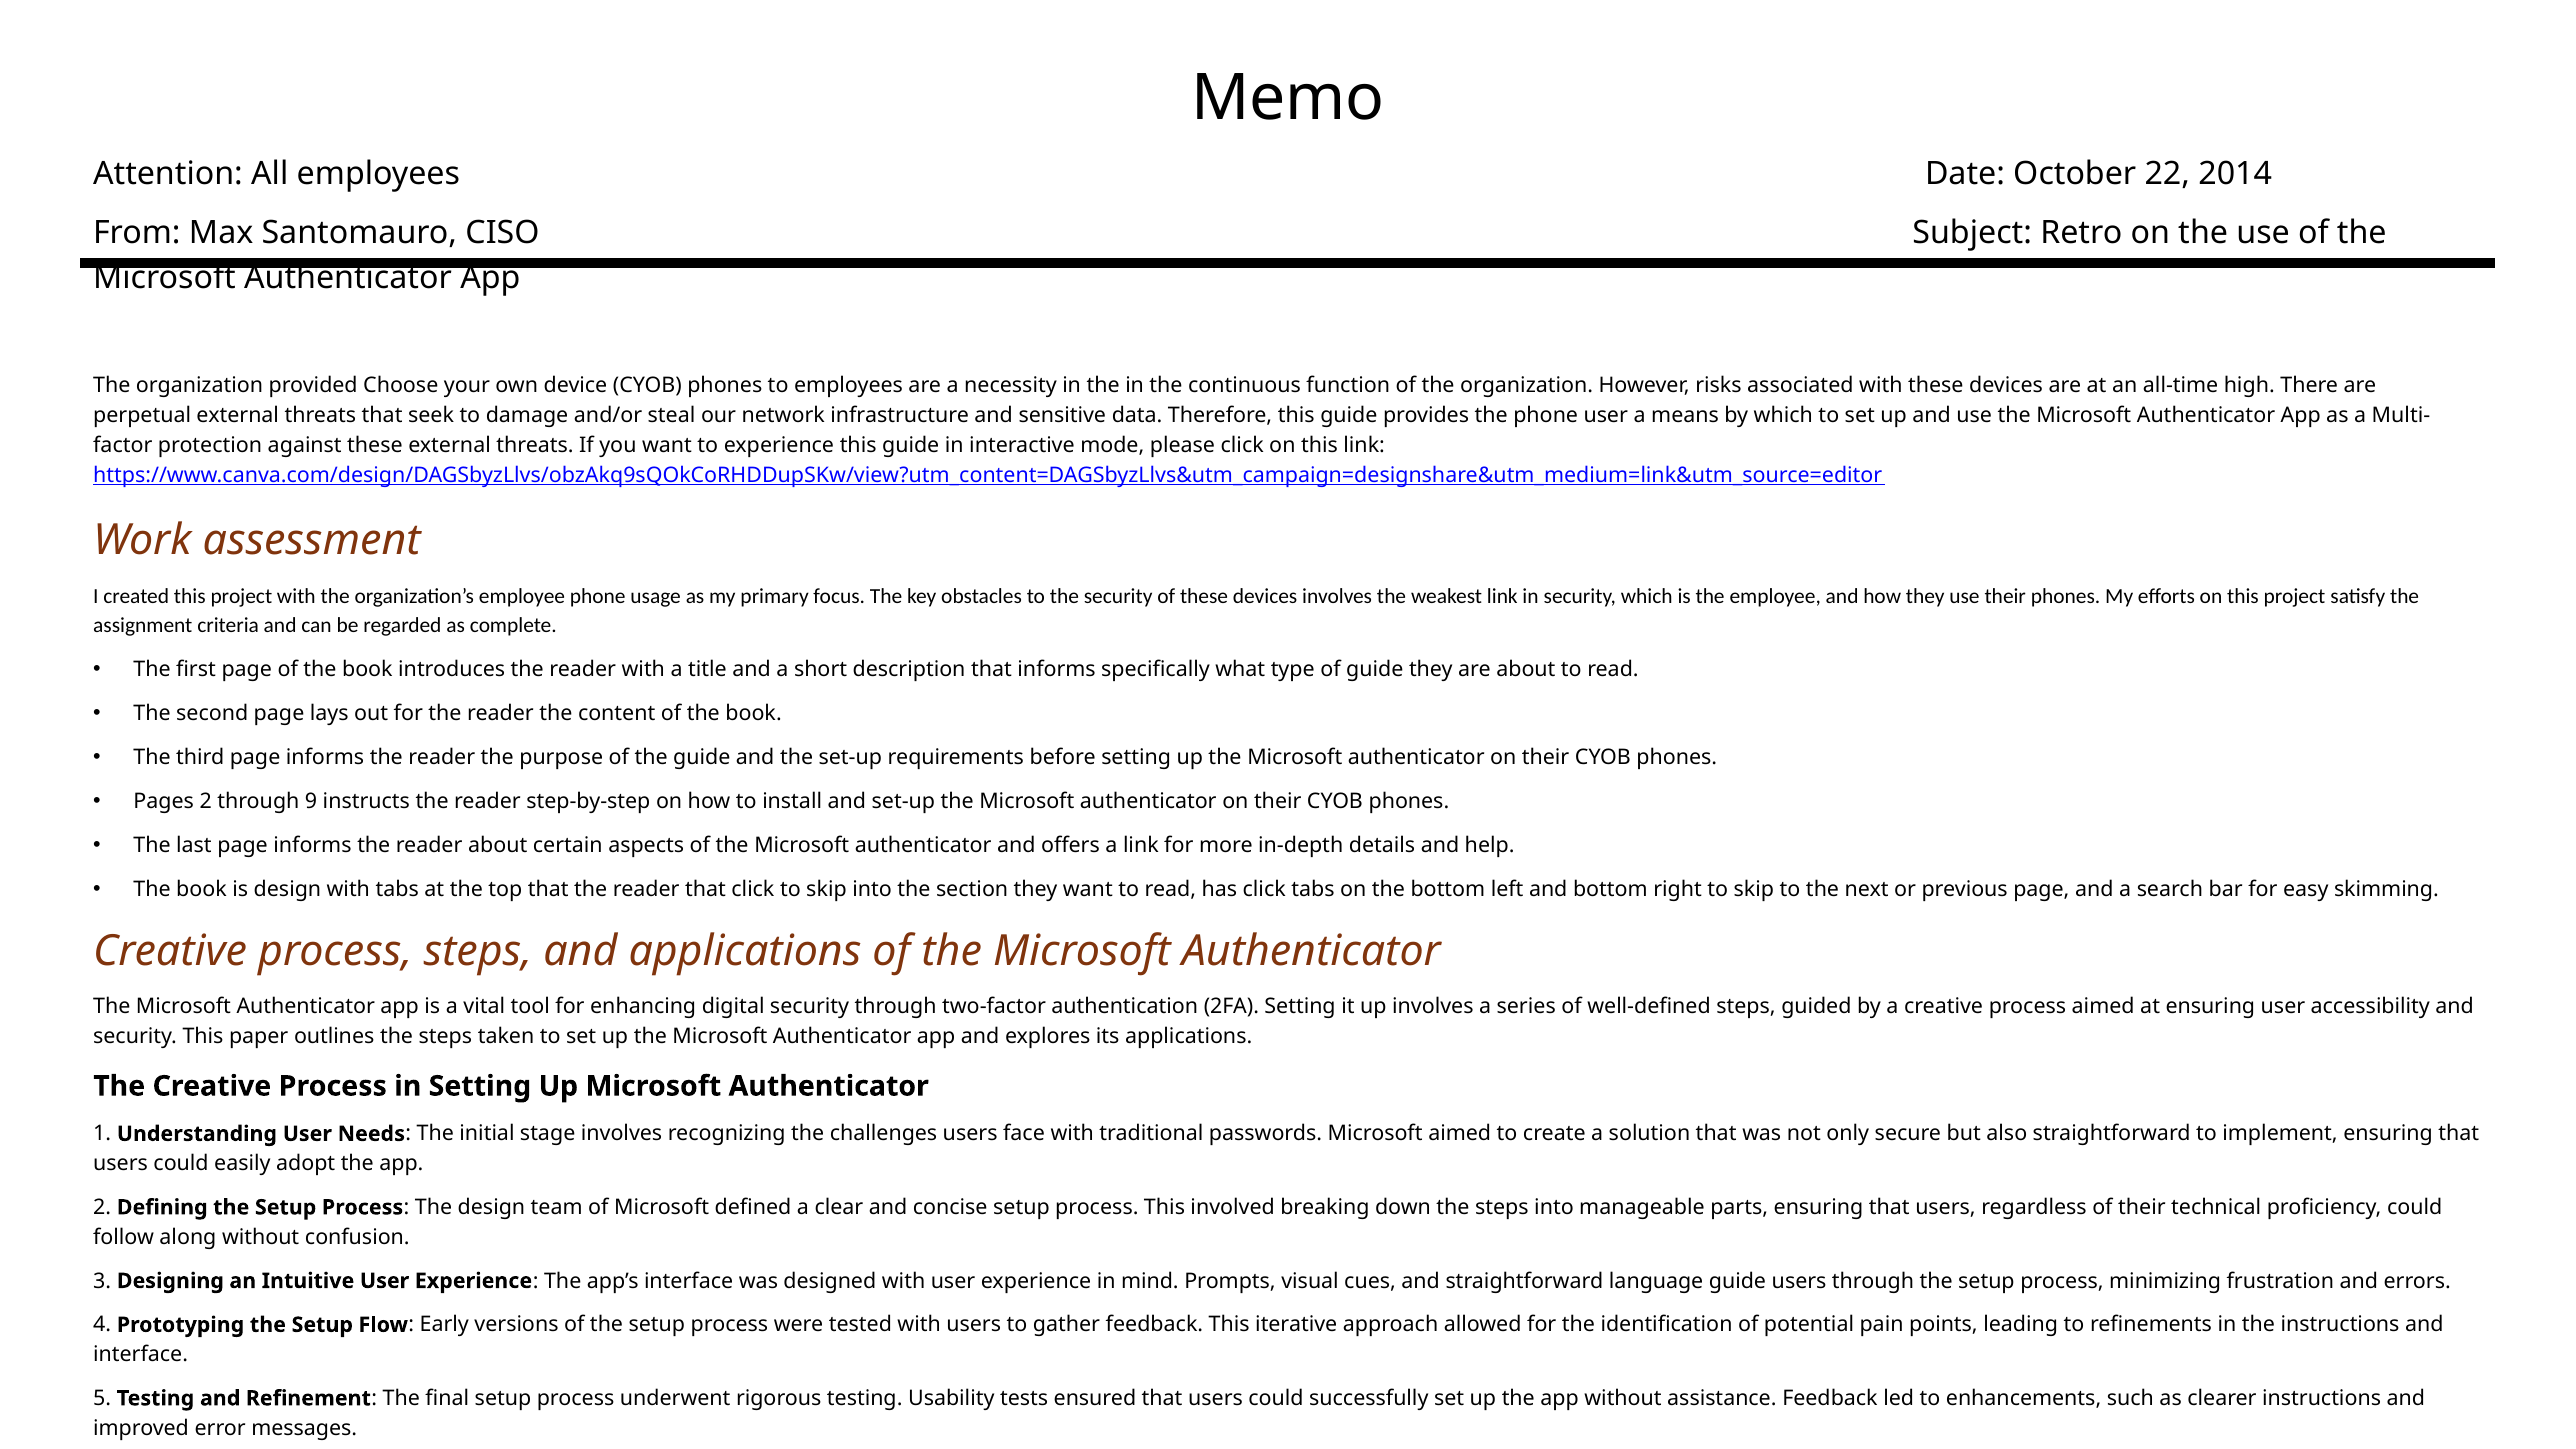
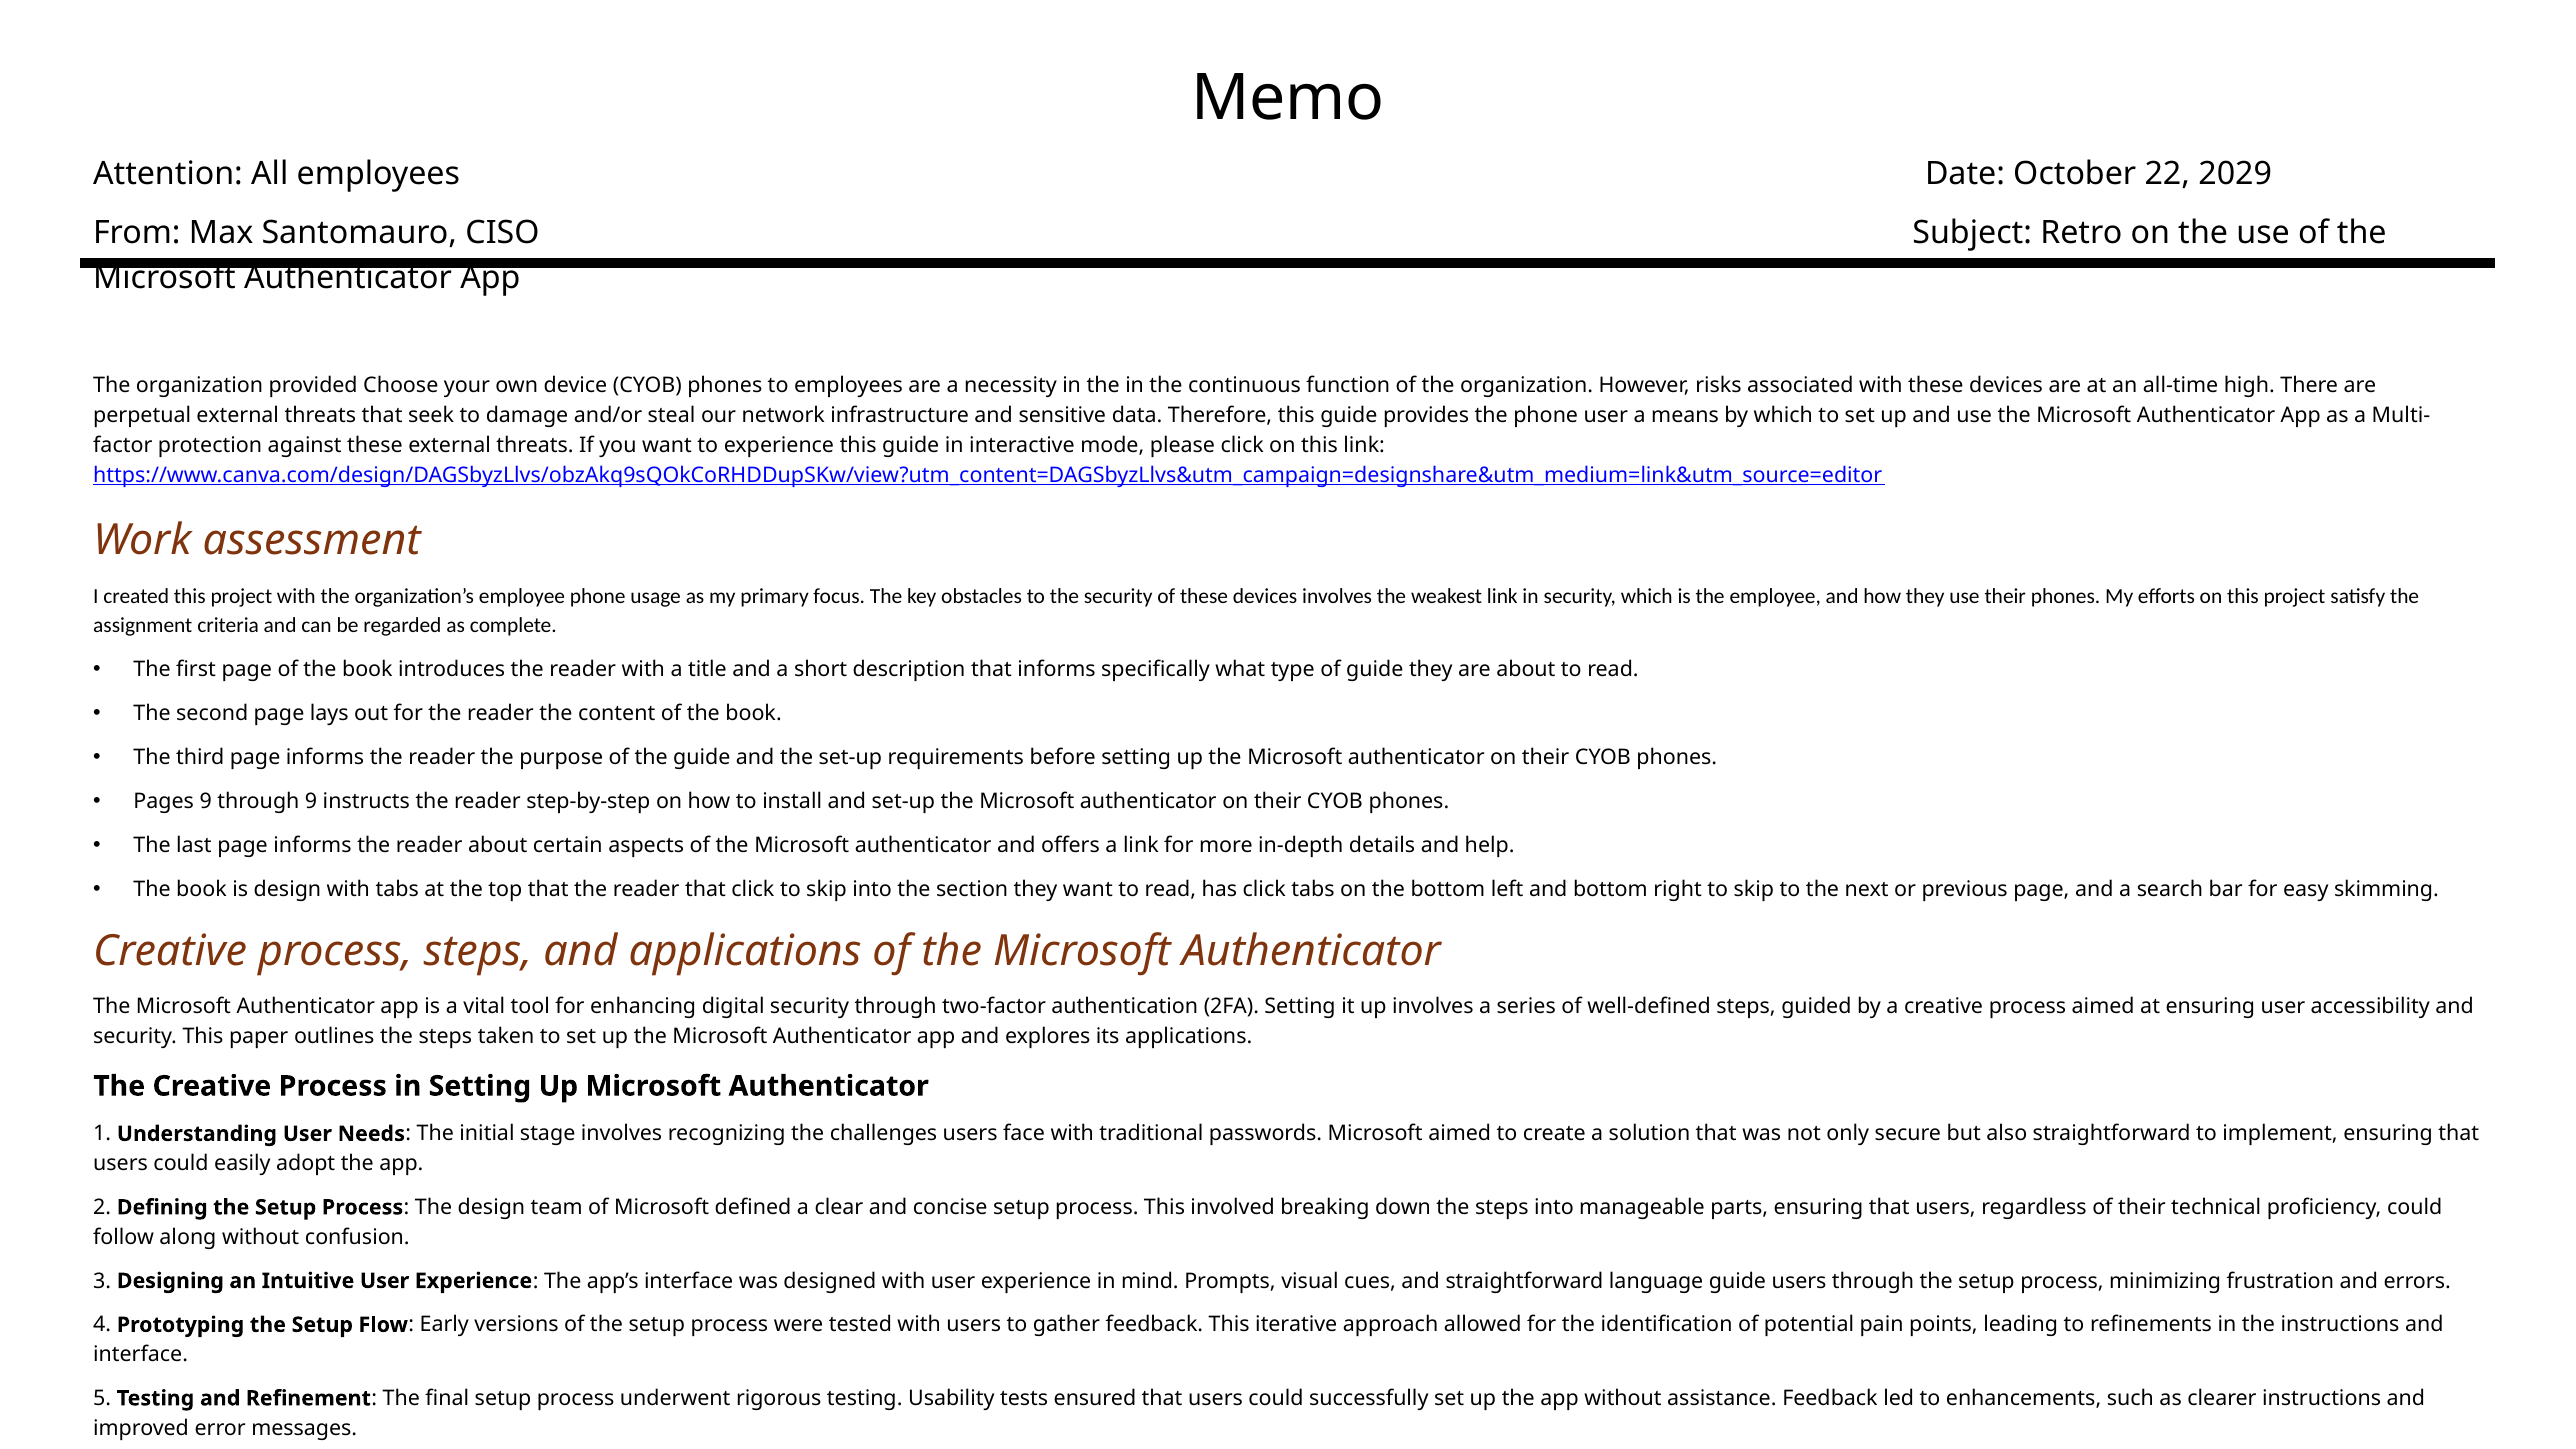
2014: 2014 -> 2029 (2235, 174)
Pages 2: 2 -> 9 (206, 801)
